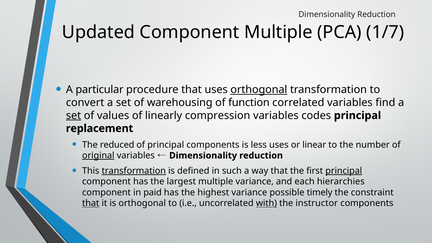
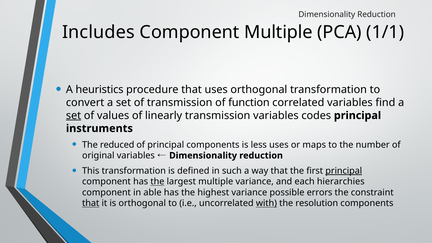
Updated: Updated -> Includes (98, 32)
1/7: 1/7 -> 1/1 (385, 32)
particular: particular -> heuristics (100, 90)
orthogonal underline: present -> none (259, 90)
of warehousing: warehousing -> transmission (180, 103)
linearly compression: compression -> transmission (218, 115)
replacement: replacement -> instruments (99, 128)
linear: linear -> maps (314, 145)
original underline: present -> none (98, 156)
transformation underline: present -> none (134, 171)
the underline: none -> present (157, 182)
paid: paid -> able (152, 192)
timely: timely -> errors (320, 192)
instructor: instructor -> resolution (317, 203)
